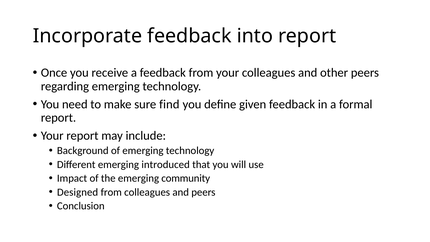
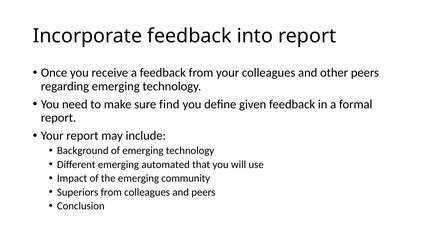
introduced: introduced -> automated (166, 164)
Designed: Designed -> Superiors (78, 192)
